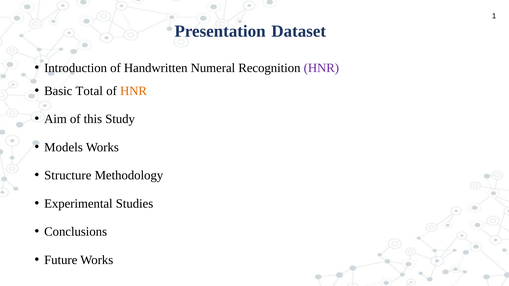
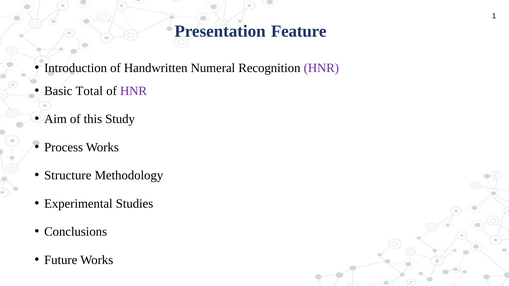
Dataset: Dataset -> Feature (299, 31)
HNR colour: orange -> purple (134, 91)
Models: Models -> Process (64, 147)
